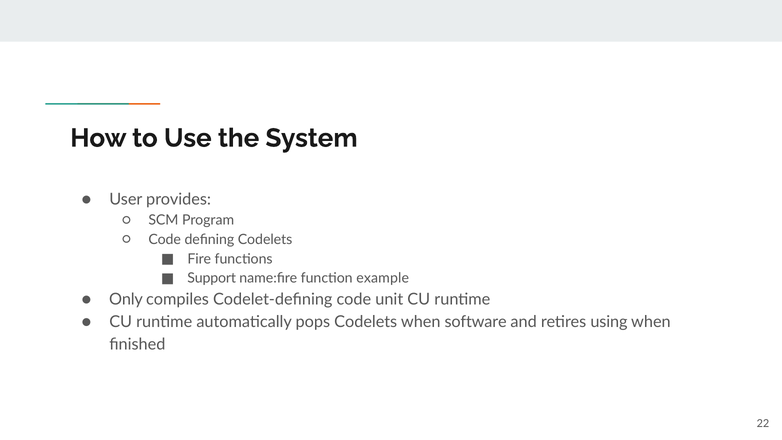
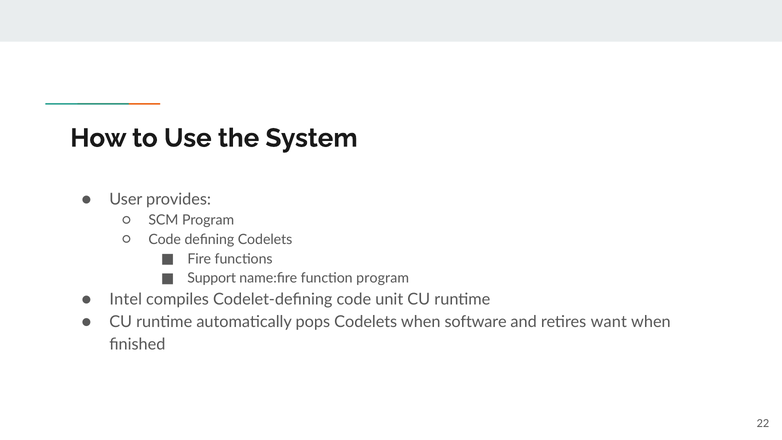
function example: example -> program (383, 278)
Only: Only -> Intel (126, 300)
using: using -> want (609, 322)
